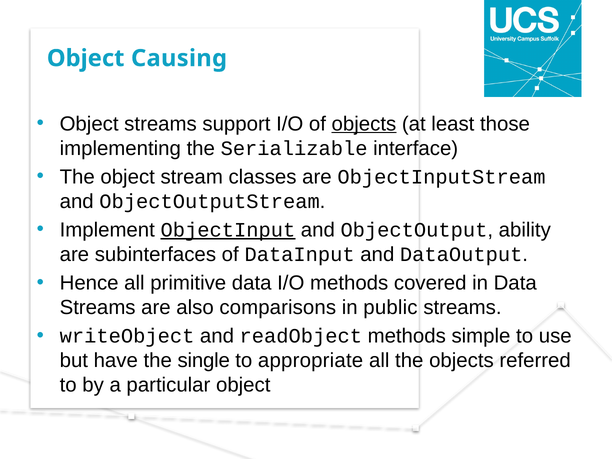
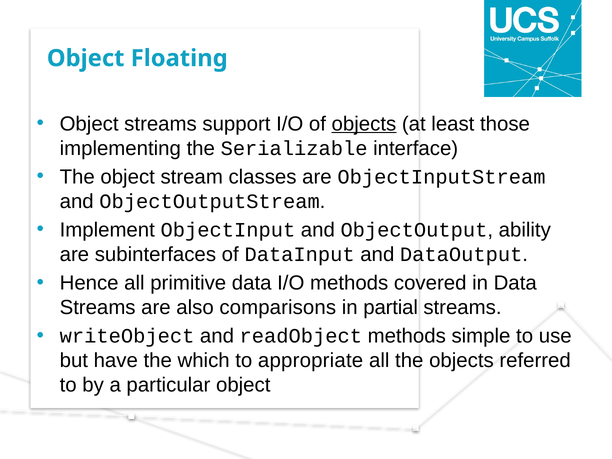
Causing: Causing -> Floating (179, 58)
ObjectInput underline: present -> none (228, 230)
public: public -> partial (391, 307)
single: single -> which (204, 360)
